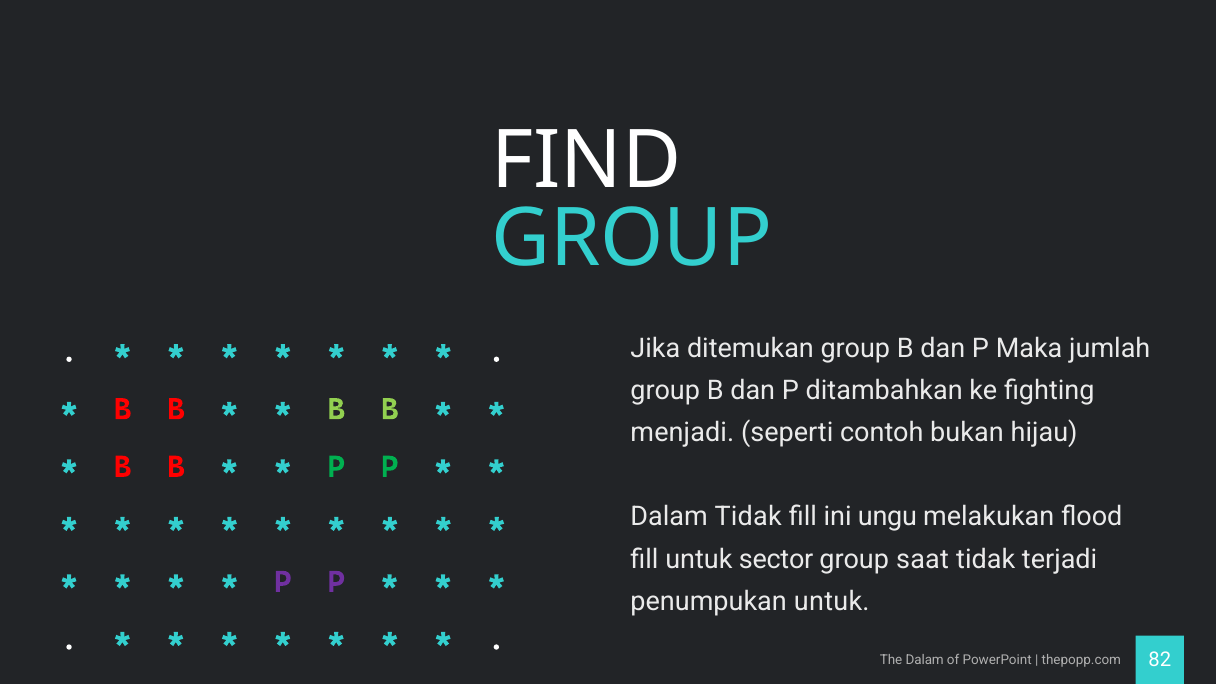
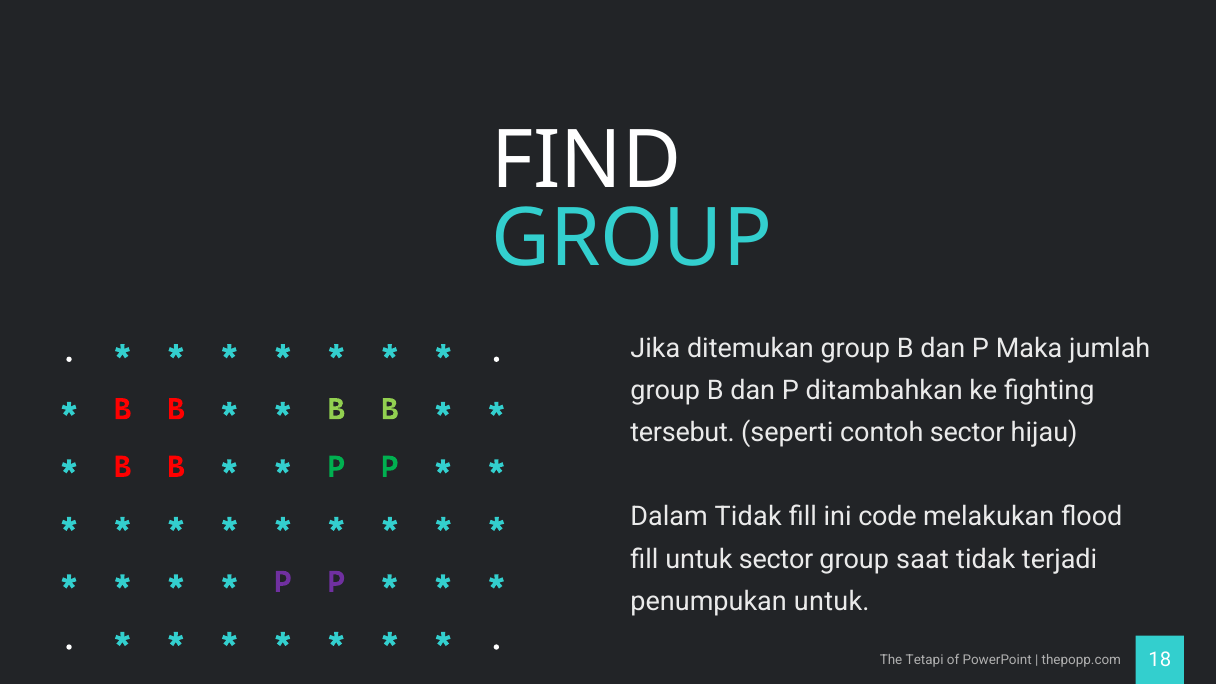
menjadi: menjadi -> tersebut (683, 433)
contoh bukan: bukan -> sector (967, 433)
ungu: ungu -> code (887, 517)
The Dalam: Dalam -> Tetapi (925, 660)
82: 82 -> 18 (1160, 660)
